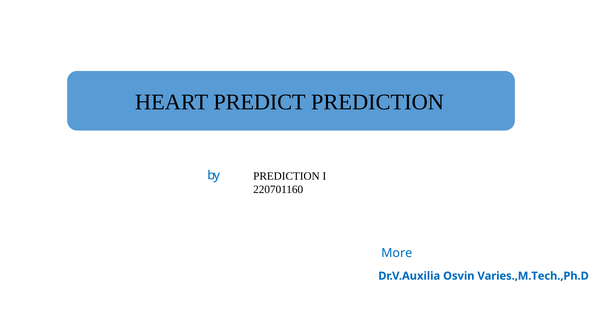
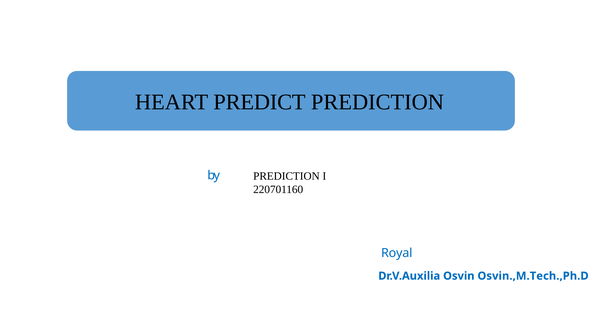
More: More -> Royal (397, 253)
Varies.,M.Tech.,Ph.D: Varies.,M.Tech.,Ph.D -> Osvin.,M.Tech.,Ph.D (533, 276)
